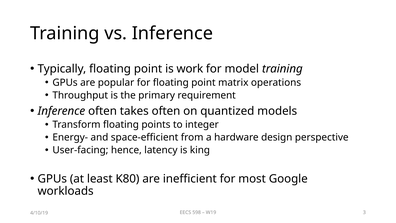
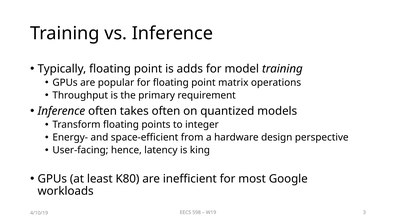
work: work -> adds (190, 69)
